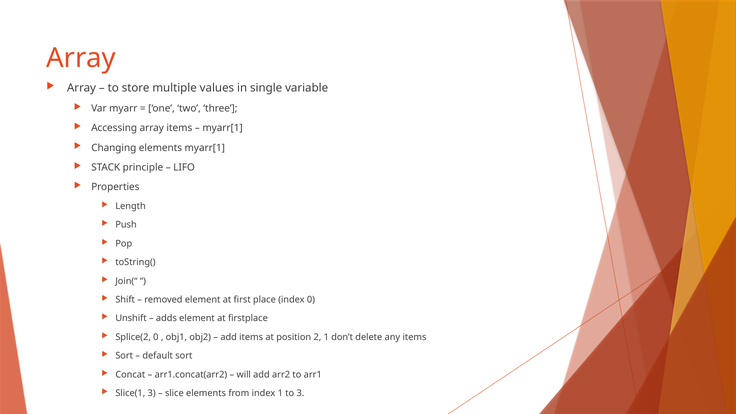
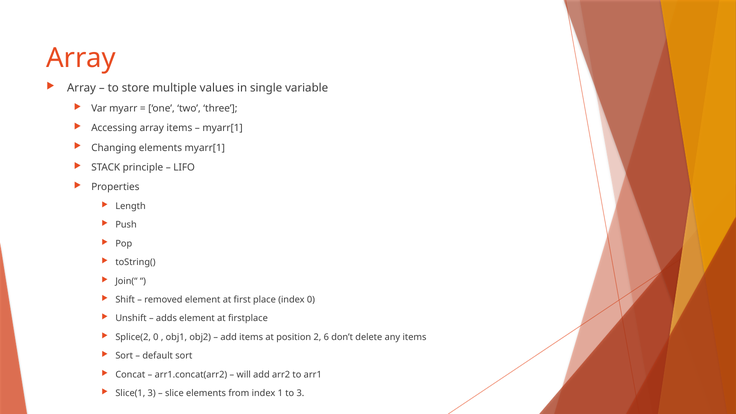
2 1: 1 -> 6 (326, 337)
